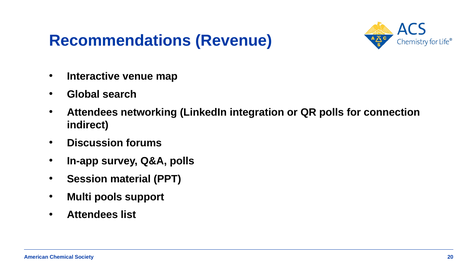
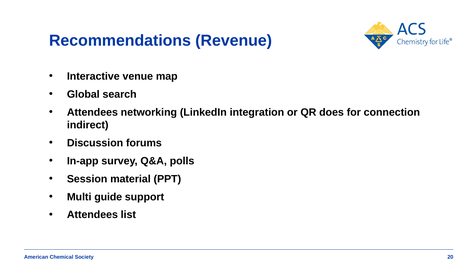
QR polls: polls -> does (332, 112)
pools: pools -> guide (108, 197)
